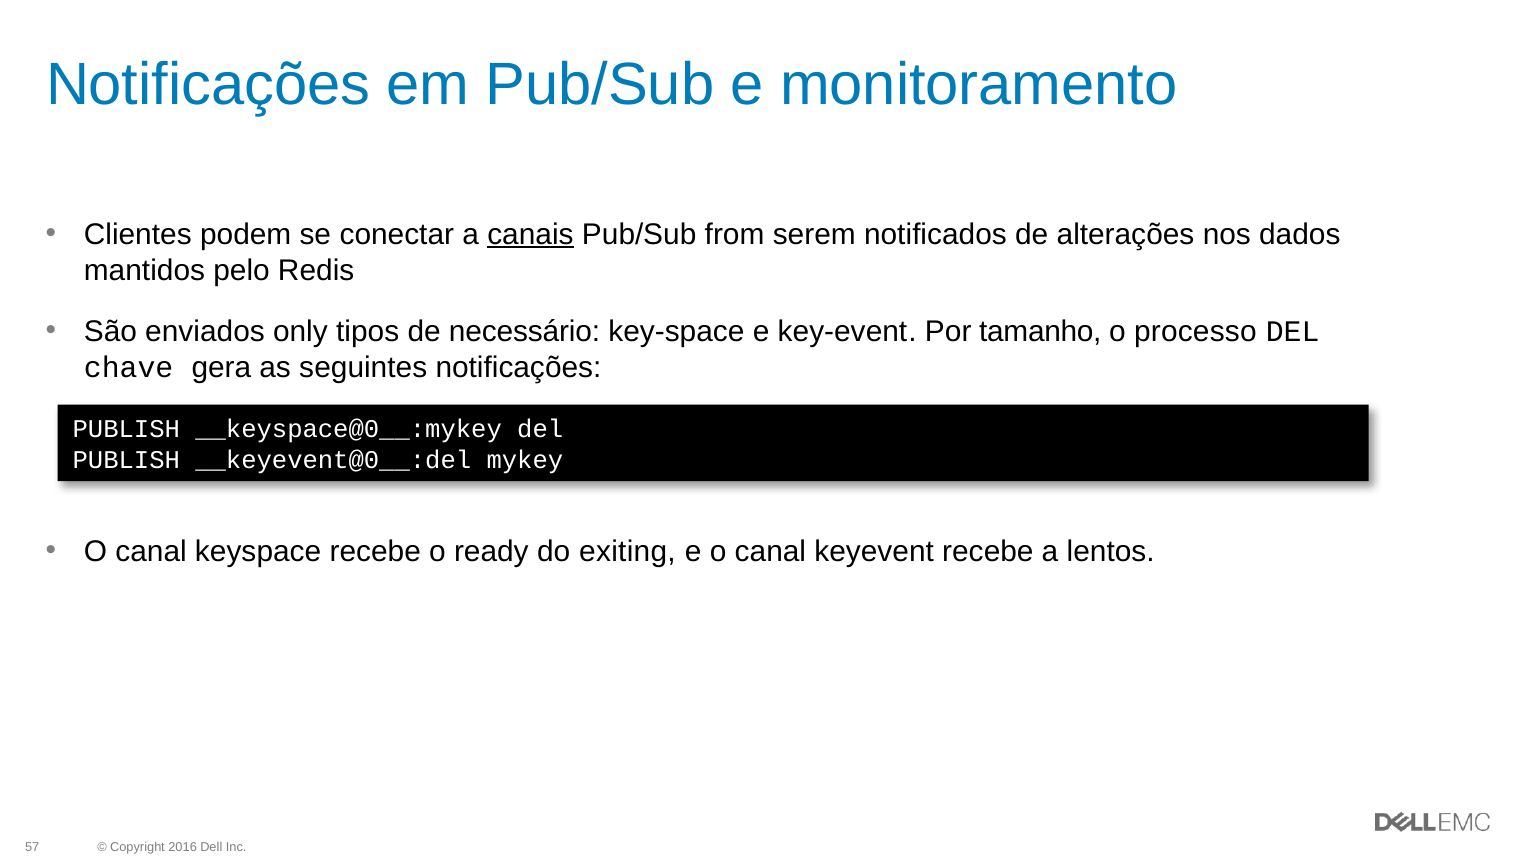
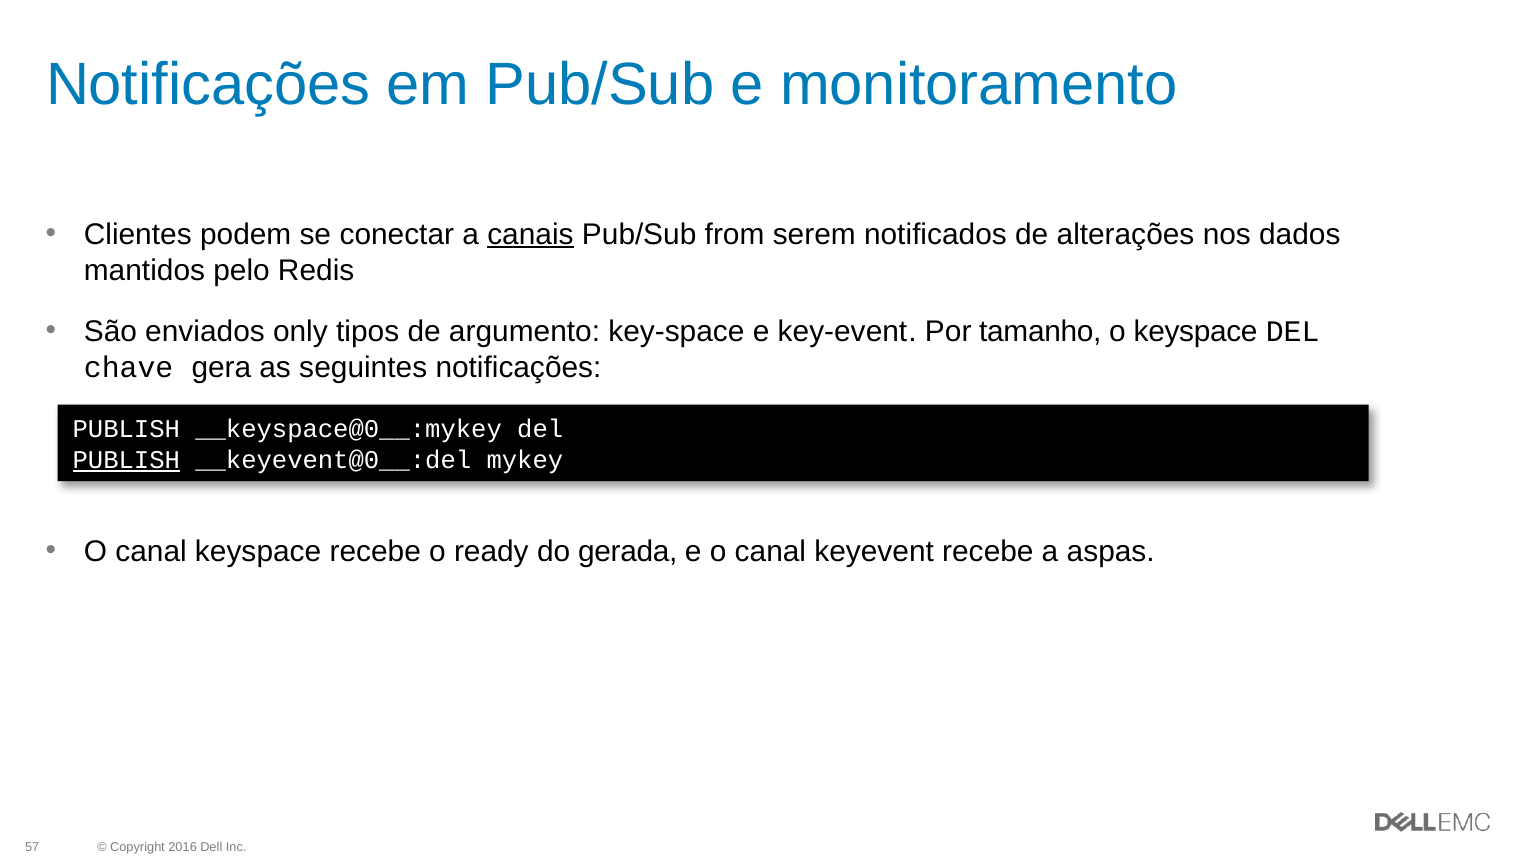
necessário: necessário -> argumento (525, 332)
o processo: processo -> keyspace (1196, 332)
PUBLISH underline: none -> present (126, 460)
exiting: exiting -> gerada (628, 551)
lentos: lentos -> aspas (1111, 551)
